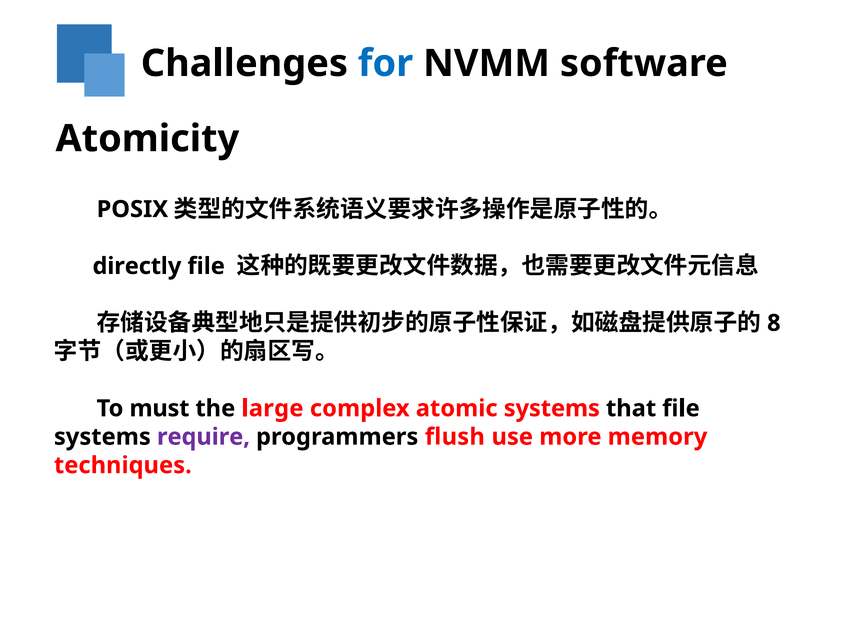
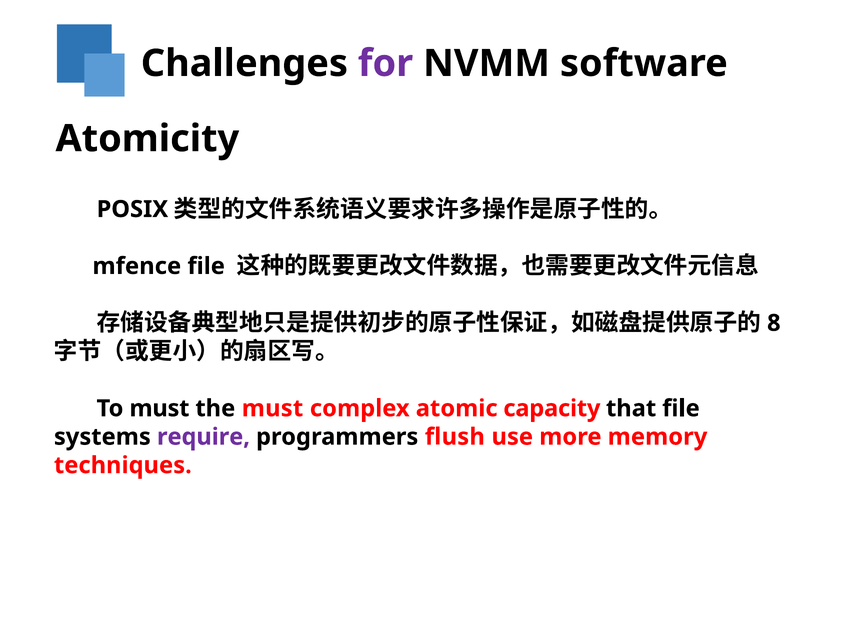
for colour: blue -> purple (385, 63)
directly: directly -> mfence (137, 266)
the large: large -> must (272, 408)
atomic systems: systems -> capacity (552, 408)
